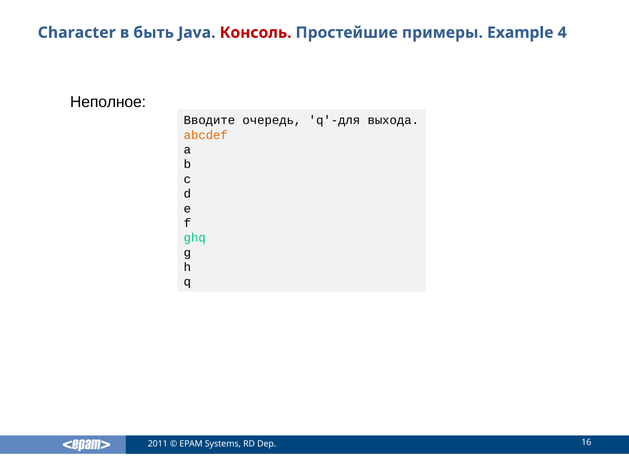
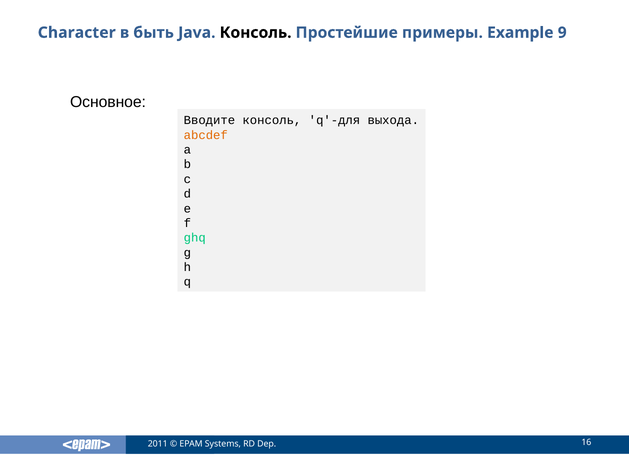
Консоль colour: red -> black (256, 33)
4: 4 -> 9 (562, 33)
Неполное: Неполное -> Основное (108, 102)
Вводите очередь: очередь -> консоль (272, 120)
